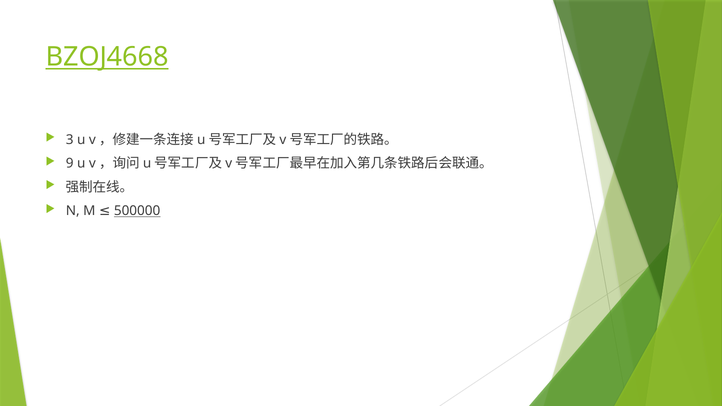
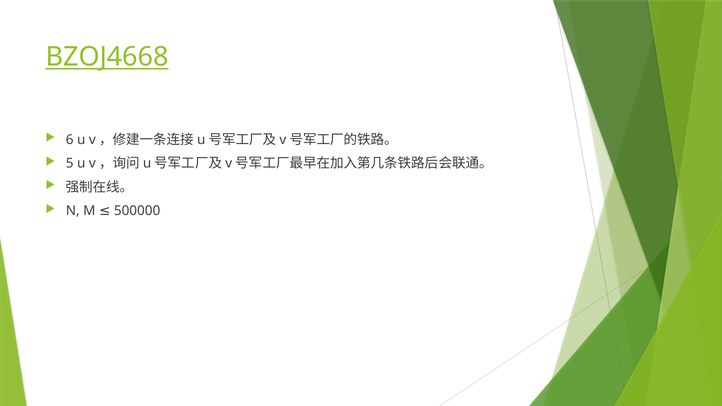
3: 3 -> 6 (70, 140)
9: 9 -> 5 (70, 164)
500000 underline: present -> none (137, 211)
